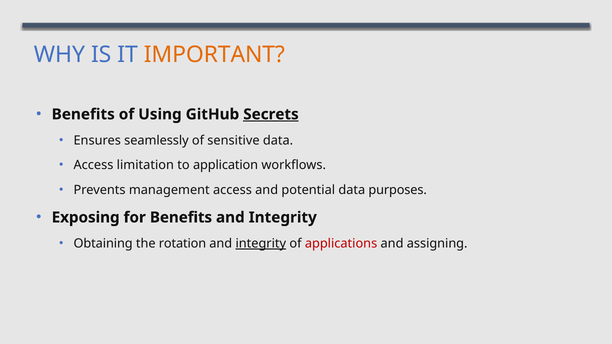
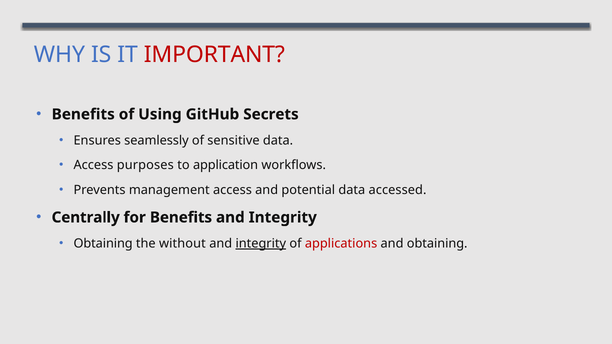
IMPORTANT colour: orange -> red (214, 55)
Secrets underline: present -> none (271, 114)
limitation: limitation -> purposes (145, 165)
purposes: purposes -> accessed (398, 190)
Exposing: Exposing -> Centrally (86, 218)
rotation: rotation -> without (182, 244)
and assigning: assigning -> obtaining (437, 244)
